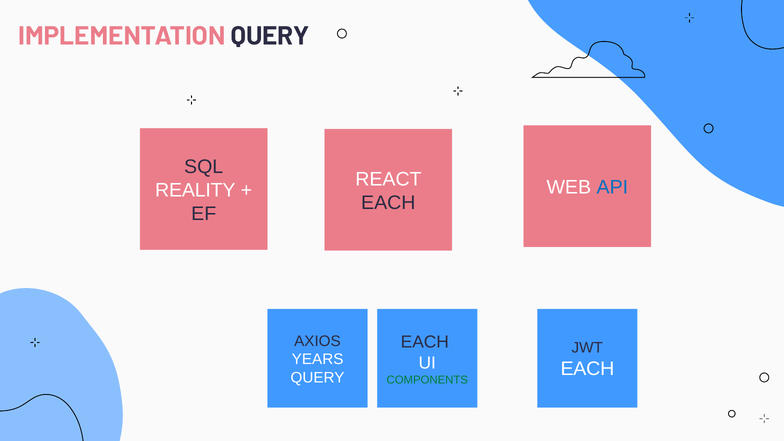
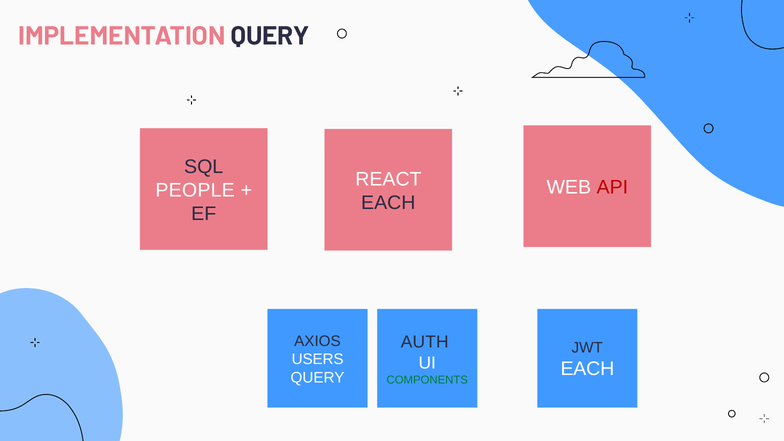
API colour: blue -> red (612, 187)
REALITY: REALITY -> PEOPLE (195, 190)
EACH: EACH -> AUTH (425, 342)
YEARS: YEARS -> USERS (318, 359)
